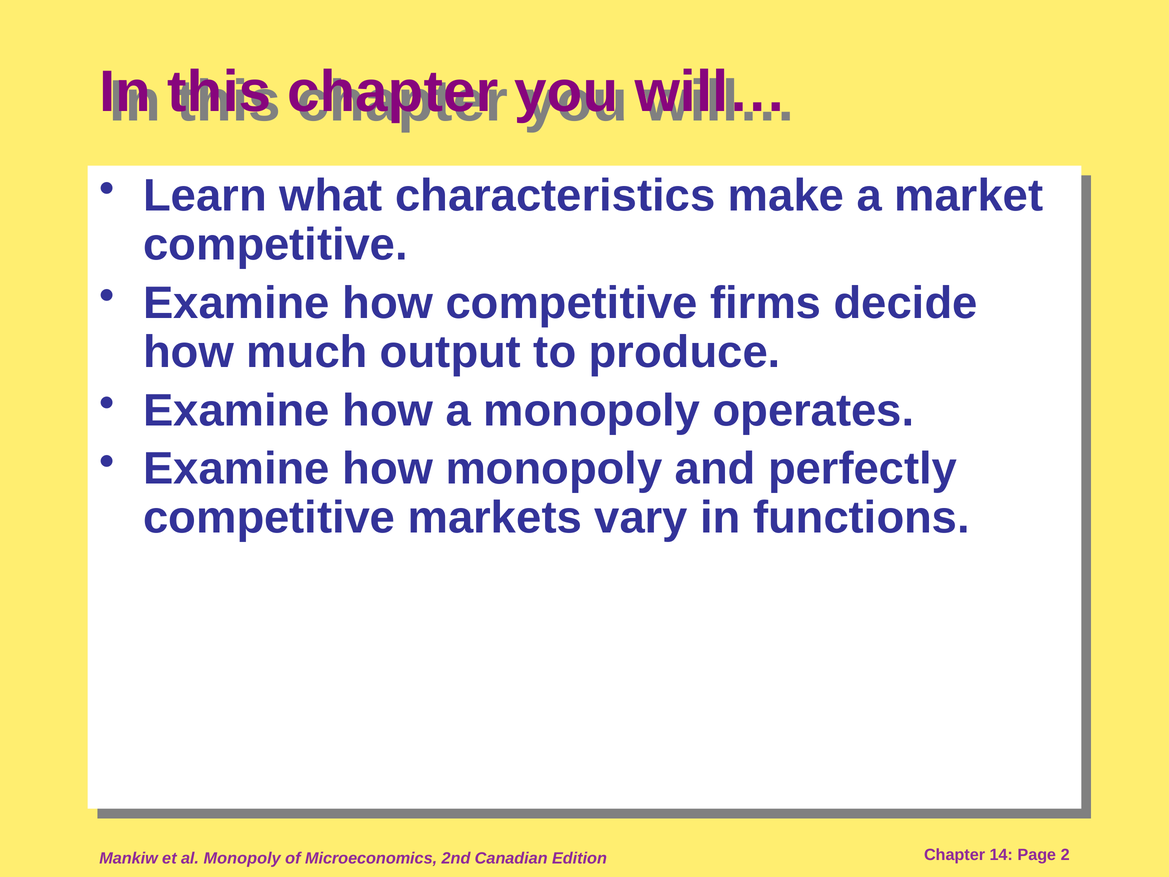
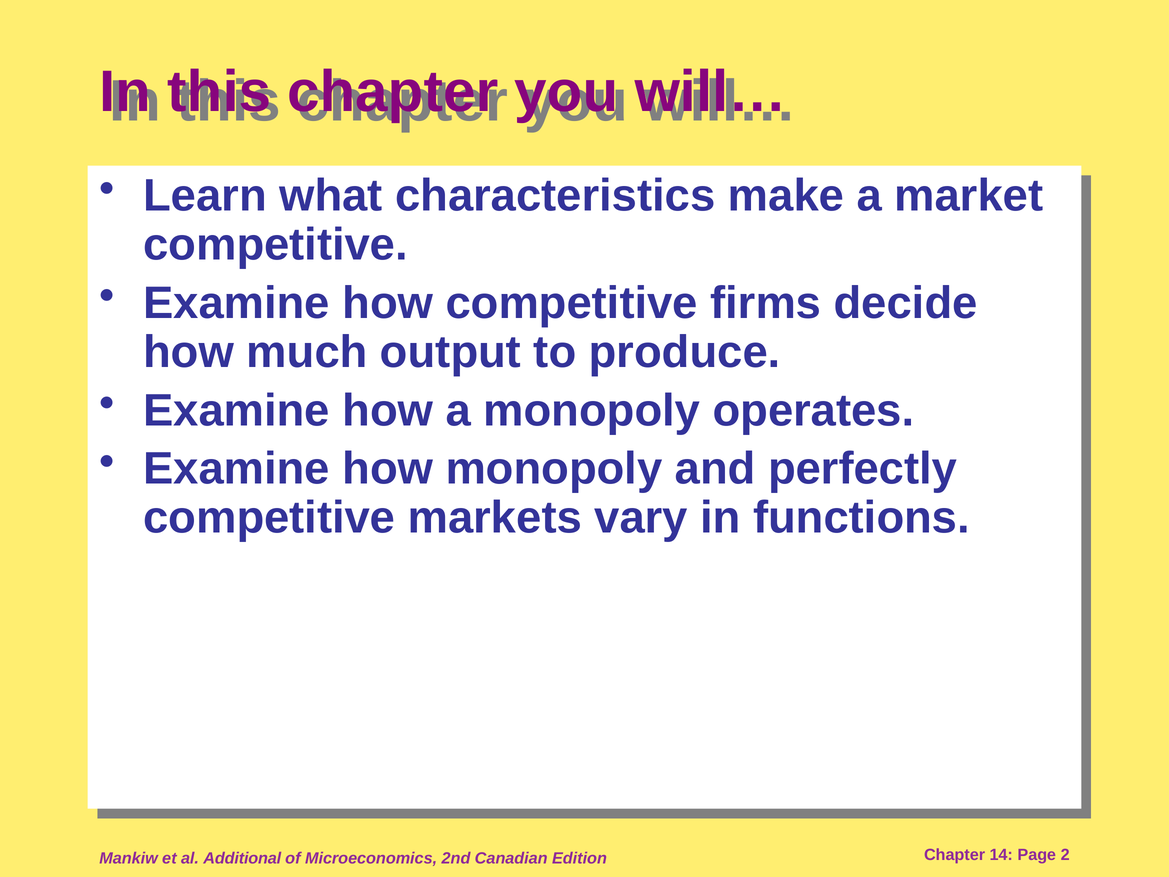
al Monopoly: Monopoly -> Additional (242, 858)
